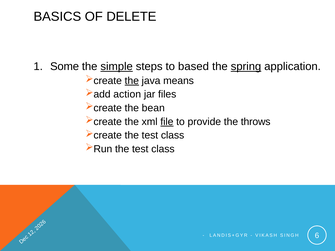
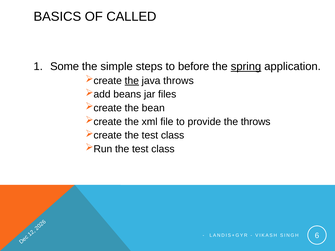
DELETE: DELETE -> CALLED (131, 17)
simple underline: present -> none (117, 67)
based: based -> before (194, 67)
java means: means -> throws (179, 81)
action: action -> beans (127, 94)
file underline: present -> none (167, 122)
